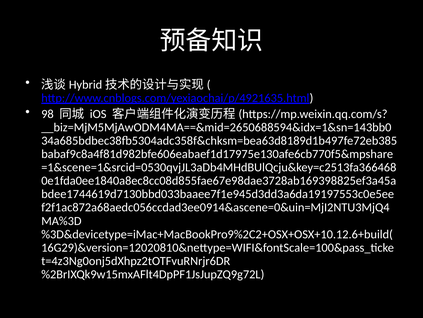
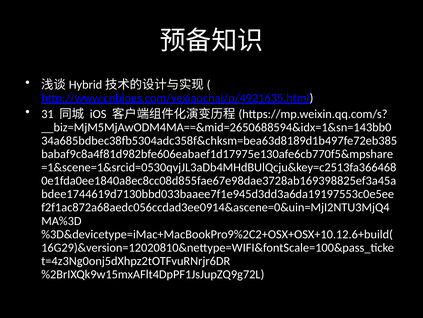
98: 98 -> 31 (47, 114)
